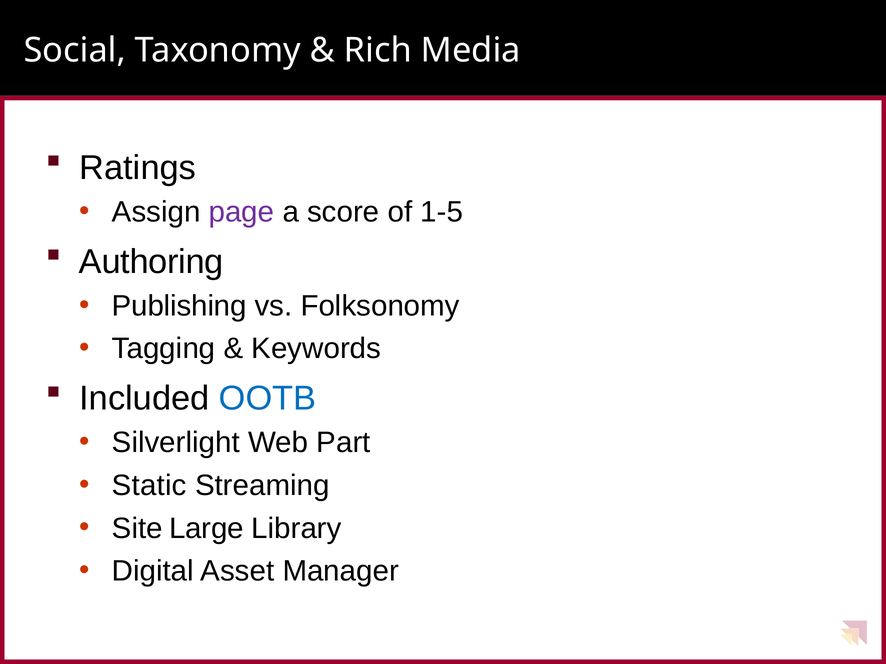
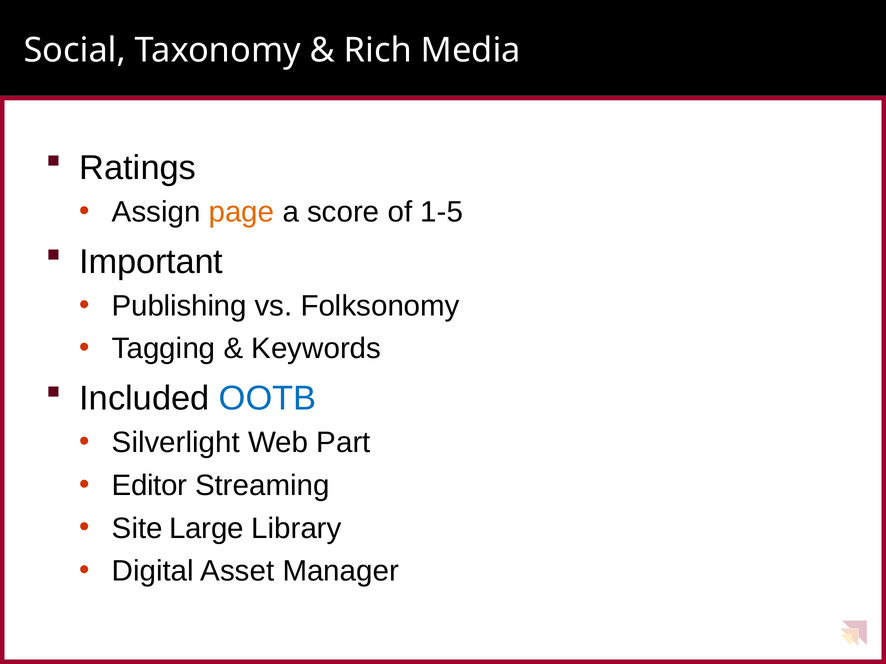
page colour: purple -> orange (241, 212)
Authoring: Authoring -> Important (151, 262)
Static: Static -> Editor (149, 486)
